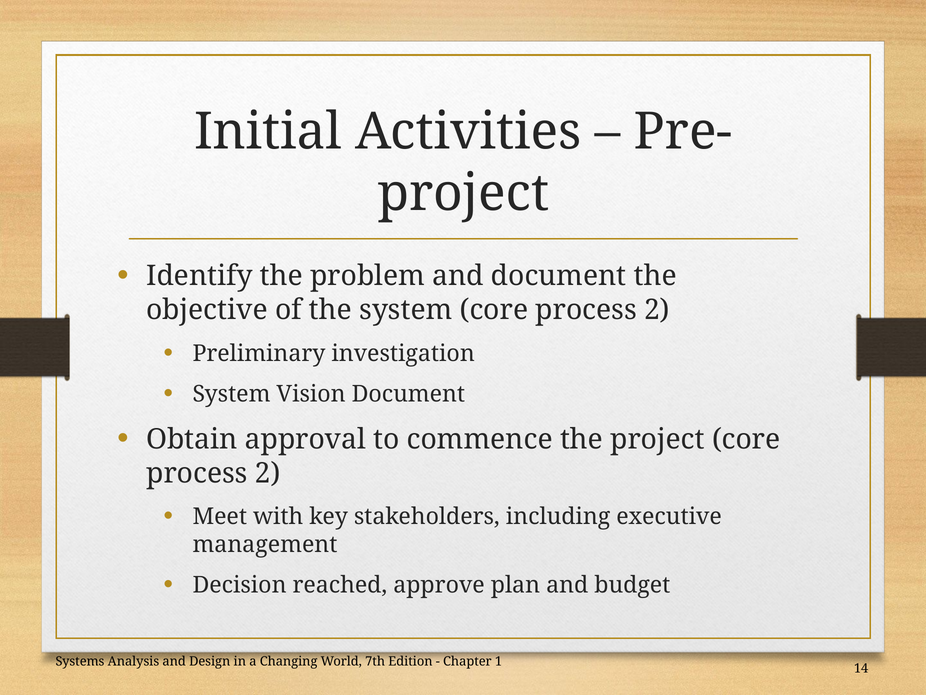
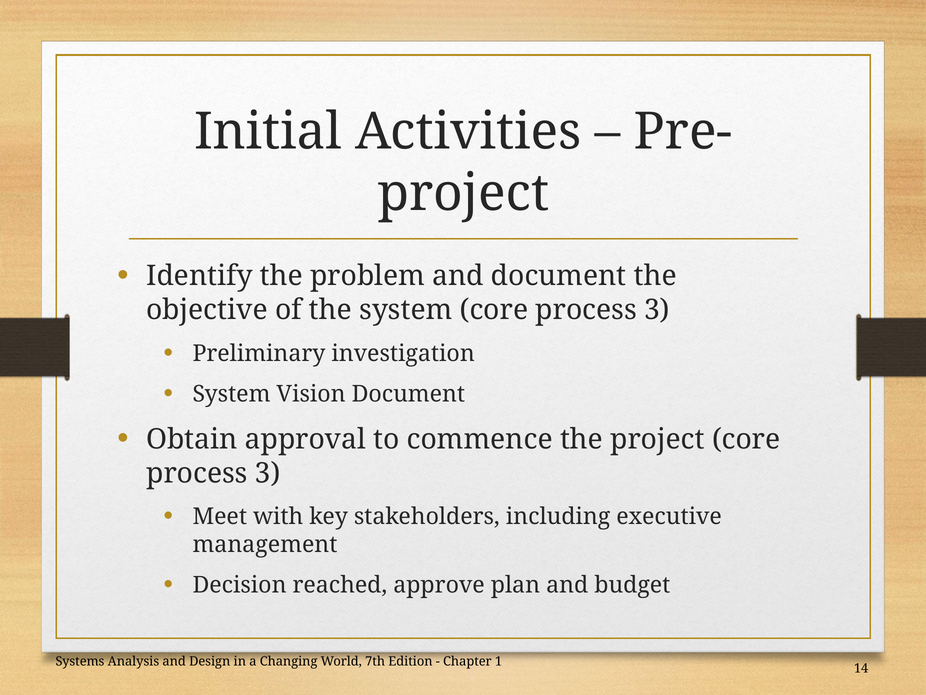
system core process 2: 2 -> 3 (657, 310)
2: 2 -> 3 (268, 473)
